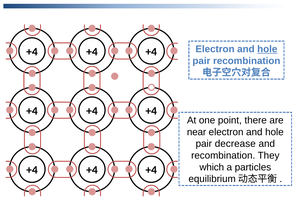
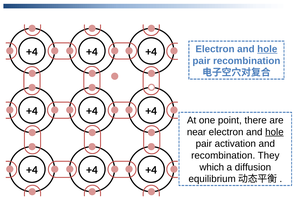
hole underline: none -> present (274, 132)
decrease: decrease -> activation (235, 144)
particles: particles -> diffusion (253, 167)
